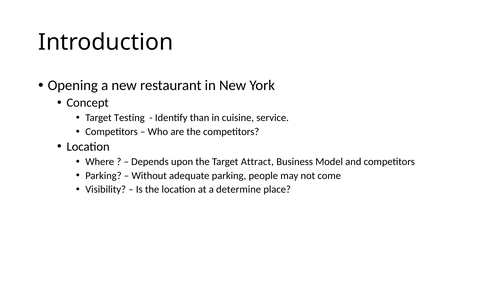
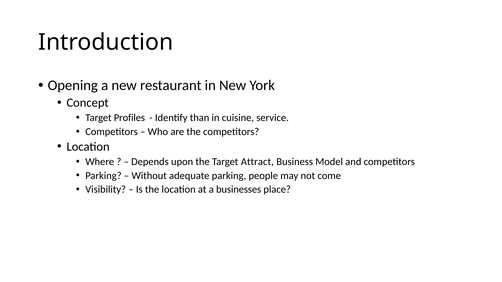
Testing: Testing -> Profiles (129, 118)
determine: determine -> businesses (239, 190)
